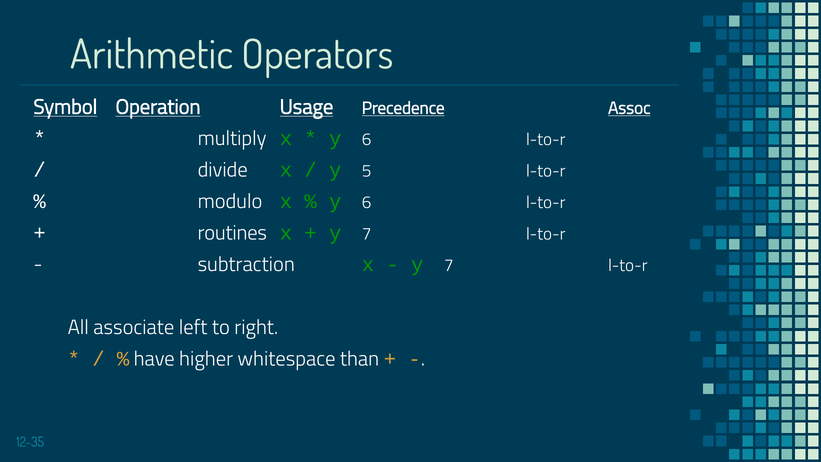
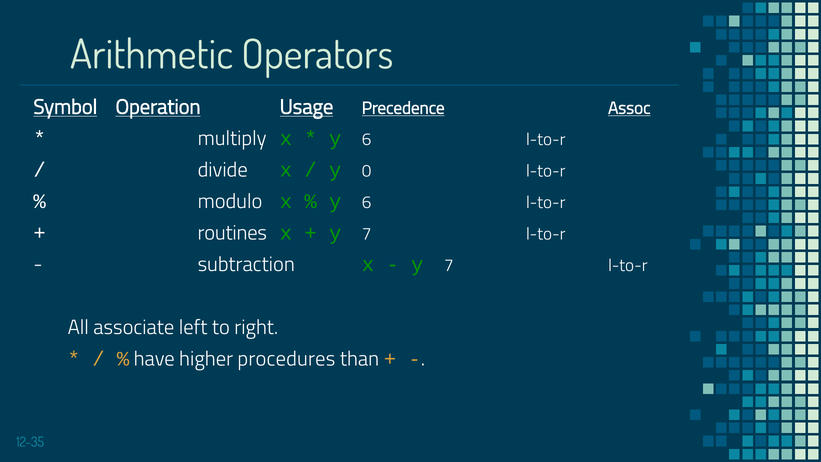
5: 5 -> 0 (367, 171)
whitespace: whitespace -> procedures (286, 359)
